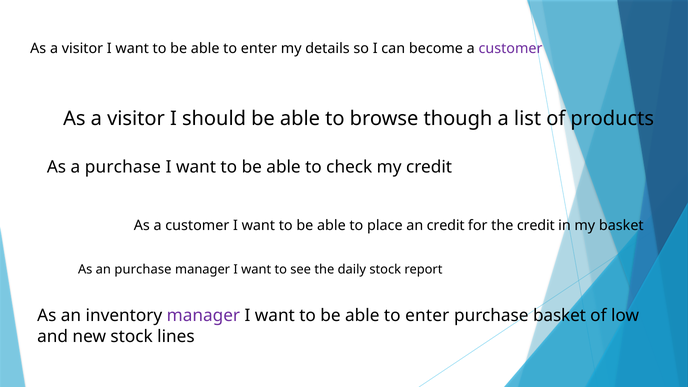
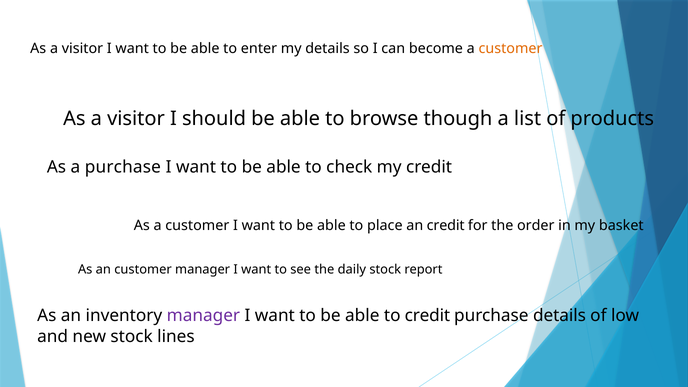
customer colour: purple -> orange (510, 49)
the credit: credit -> order (536, 225)
an purchase: purchase -> customer (143, 269)
enter: enter -> credit (427, 316)
purchase basket: basket -> details (559, 316)
